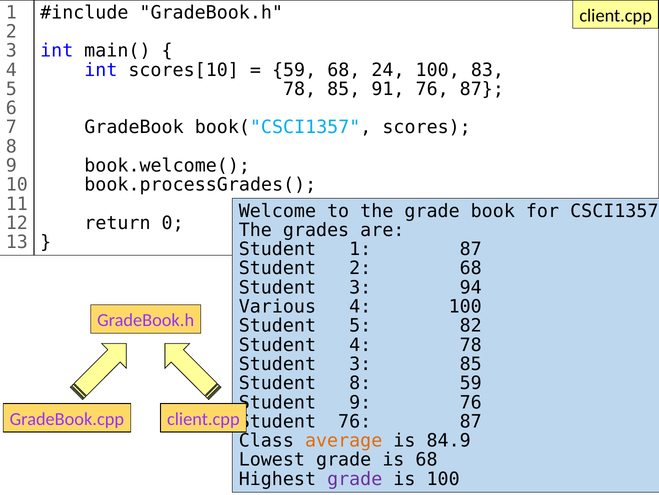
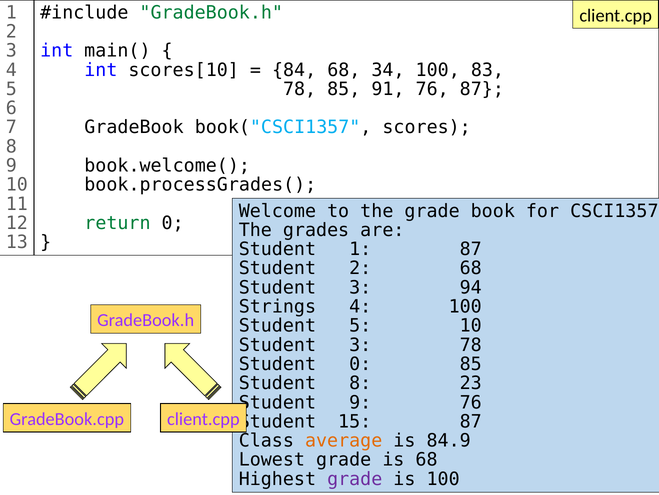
GradeBook.h colour: black -> green (211, 13)
59: 59 -> 84 (294, 70)
24: 24 -> 34 (388, 70)
return colour: black -> green (117, 223)
Various: Various -> Strings (277, 306)
5 82: 82 -> 10 (471, 325)
4: 4 -> 3 (360, 344)
3: 3 -> 0 (360, 364)
8 59: 59 -> 23 (471, 383)
Student 76: 76 -> 15 (355, 421)
